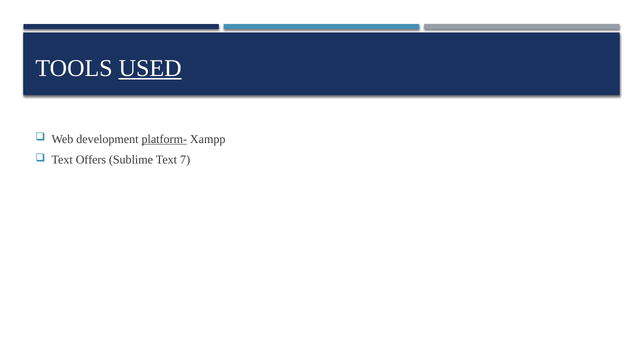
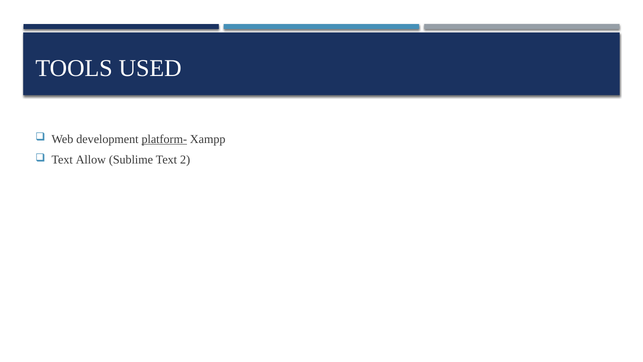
USED underline: present -> none (150, 68)
Offers: Offers -> Allow (91, 160)
7: 7 -> 2 (185, 160)
